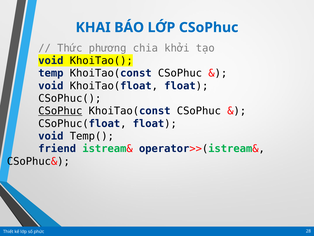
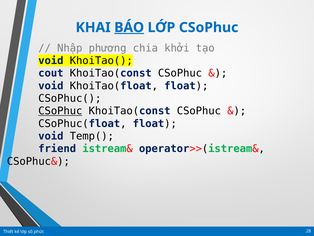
BÁO underline: none -> present (129, 27)
Thức: Thức -> Nhập (70, 48)
temp: temp -> cout (51, 73)
